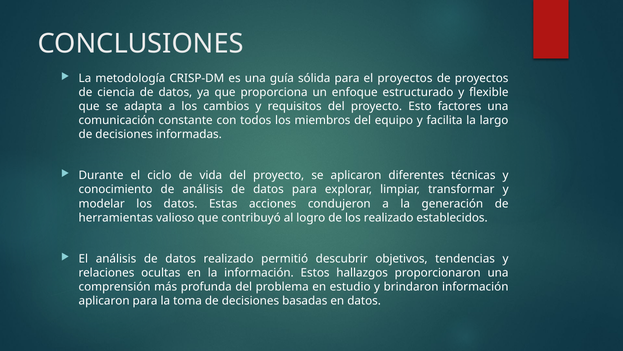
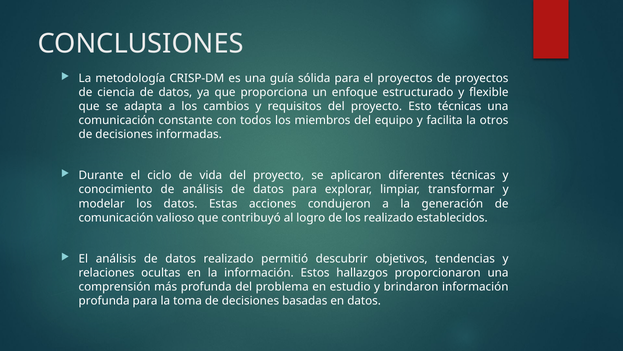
Esto factores: factores -> técnicas (460, 106)
largo: largo -> otros (494, 120)
herramientas: herramientas -> comunicación (116, 217)
aplicaron: aplicaron -> profunda (104, 300)
